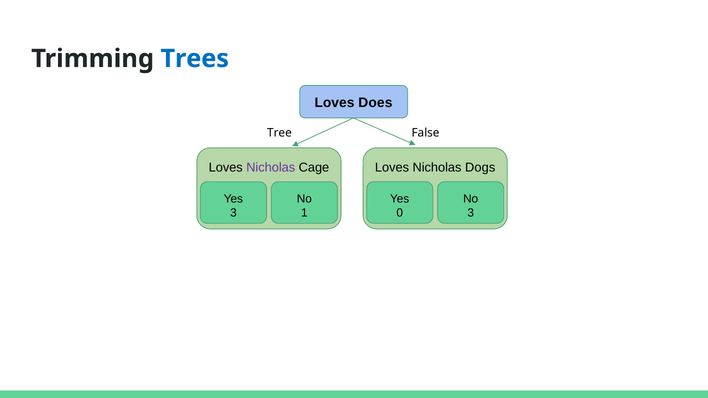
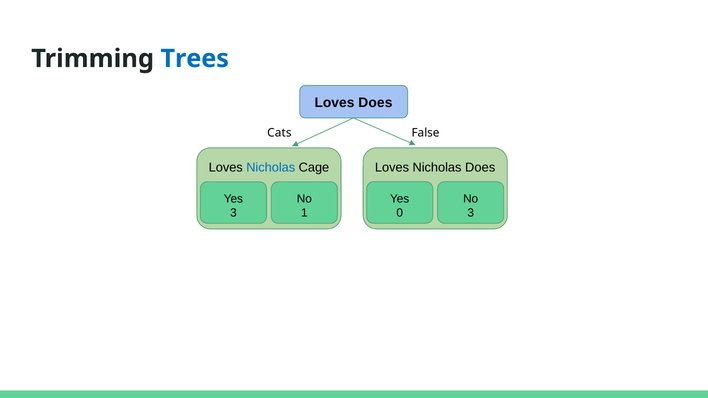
Tree: Tree -> Cats (279, 133)
Nicholas colour: purple -> blue (271, 168)
Nicholas Dogs: Dogs -> Does (480, 168)
